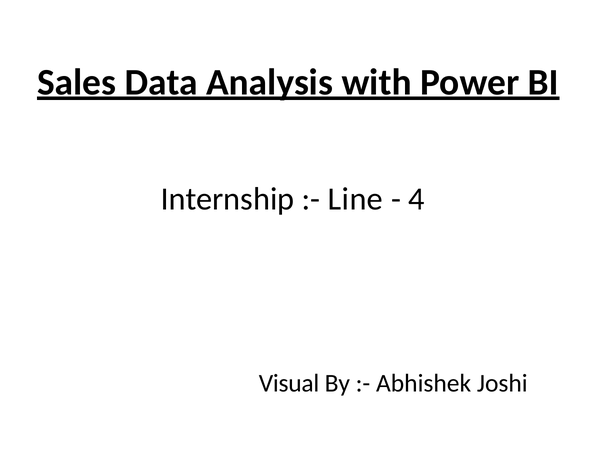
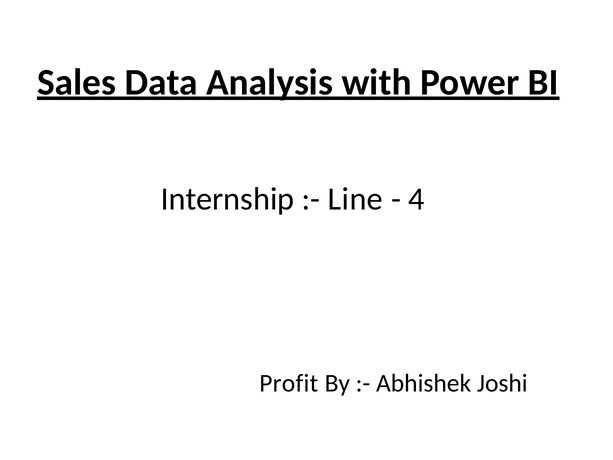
Visual: Visual -> Profit (289, 383)
